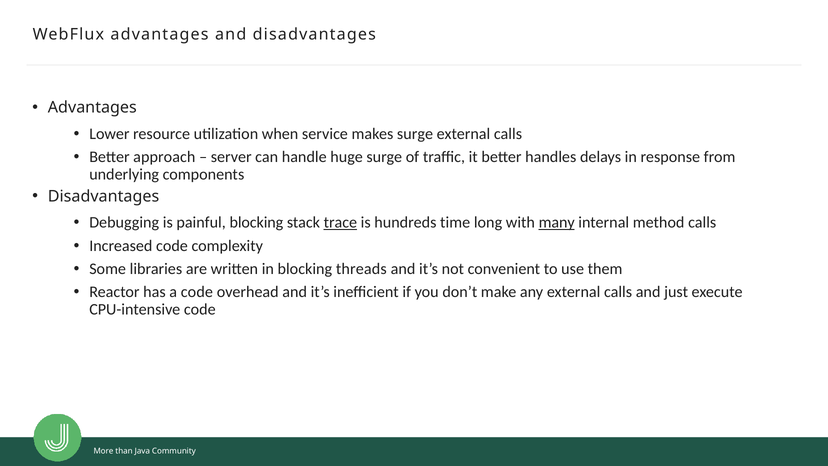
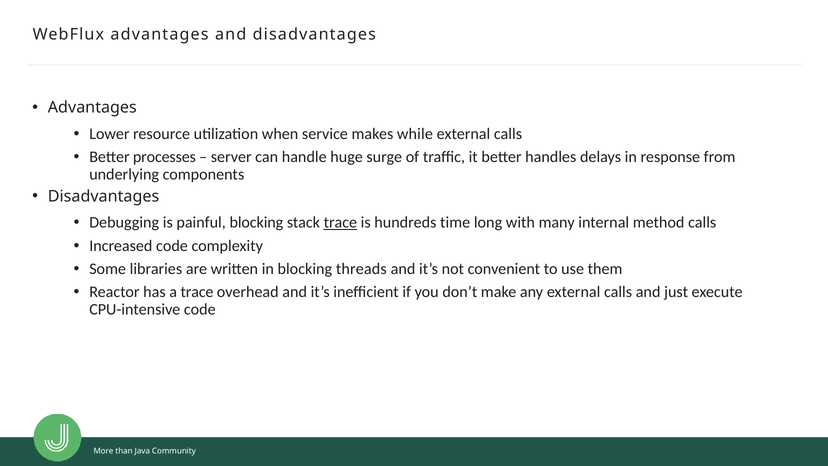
makes surge: surge -> while (415, 134)
approach: approach -> processes (164, 157)
many underline: present -> none (557, 223)
a code: code -> trace (197, 292)
